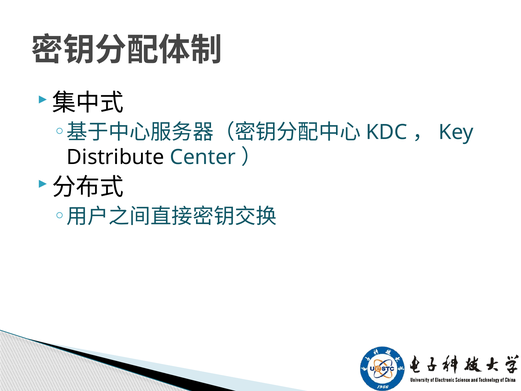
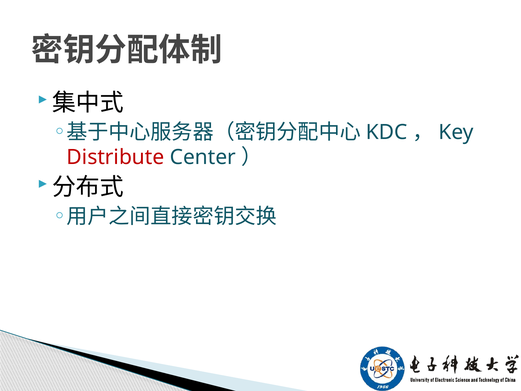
Distribute colour: black -> red (115, 157)
